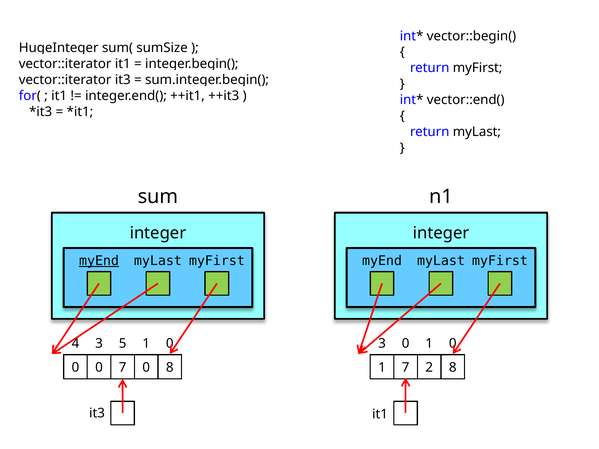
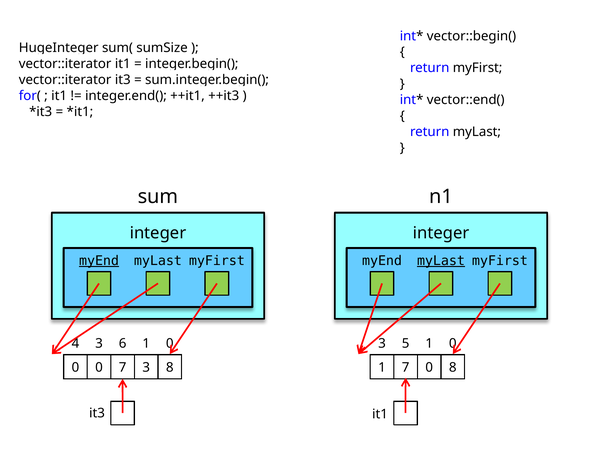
myLast underline: none -> present (441, 261)
5: 5 -> 6 (123, 344)
3 0: 0 -> 5 (406, 344)
7 0: 0 -> 3 (146, 368)
7 2: 2 -> 0 (429, 368)
